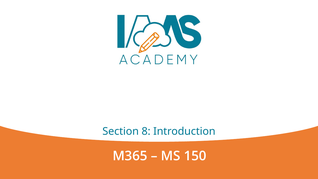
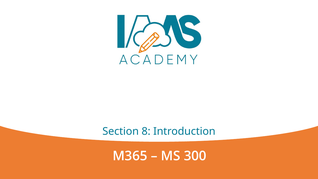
150: 150 -> 300 (195, 156)
